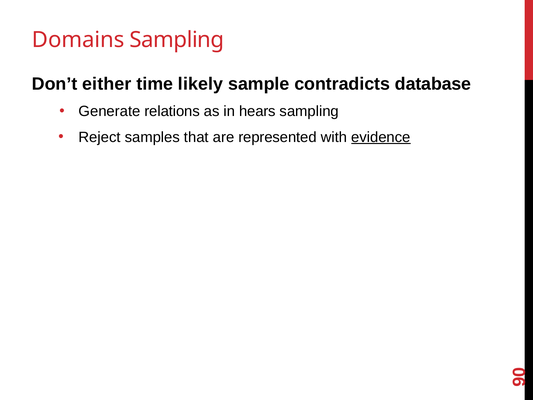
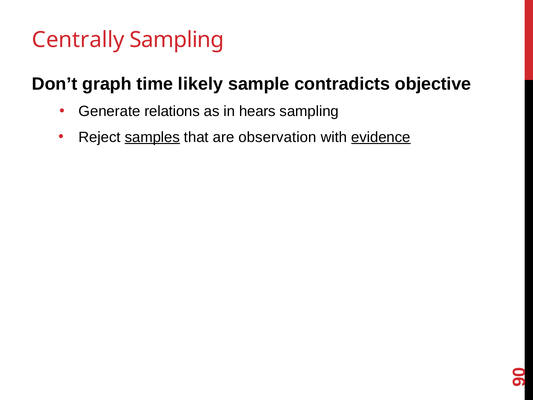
Domains: Domains -> Centrally (78, 40)
either: either -> graph (107, 84)
database: database -> objective (433, 84)
samples underline: none -> present (152, 137)
represented: represented -> observation (277, 137)
